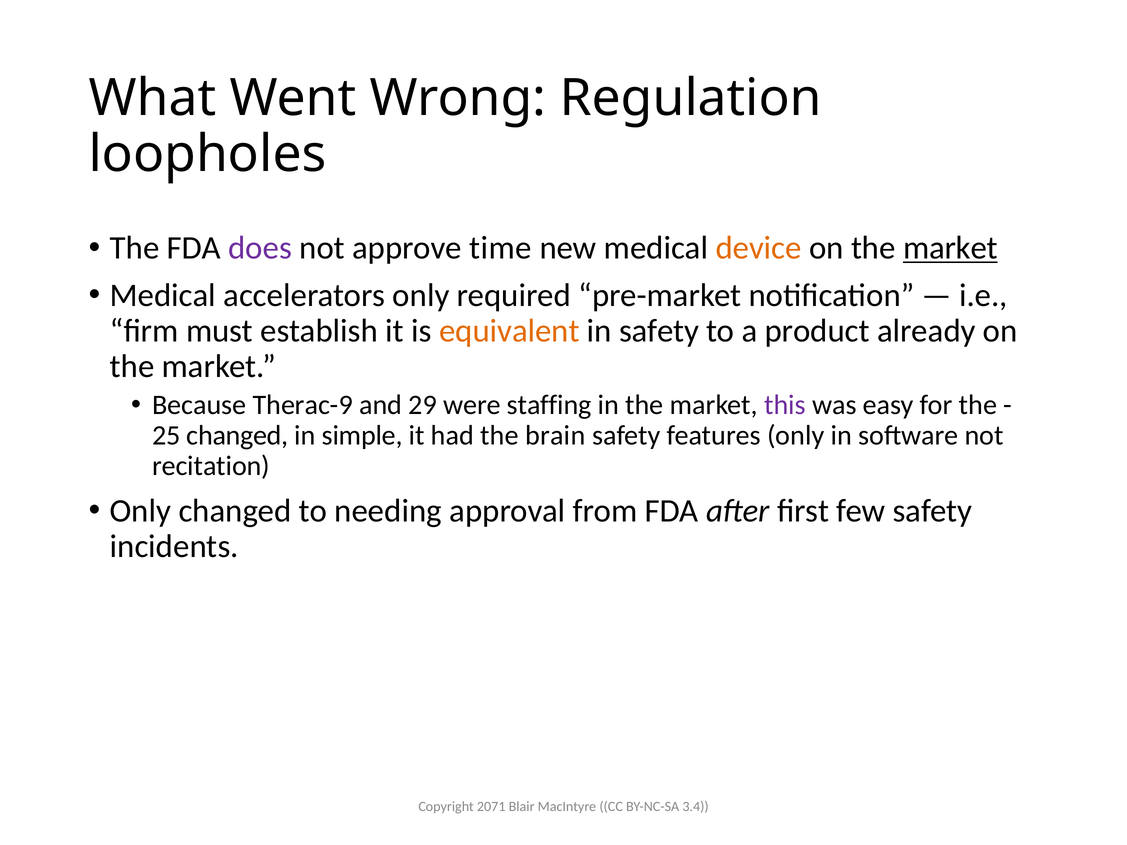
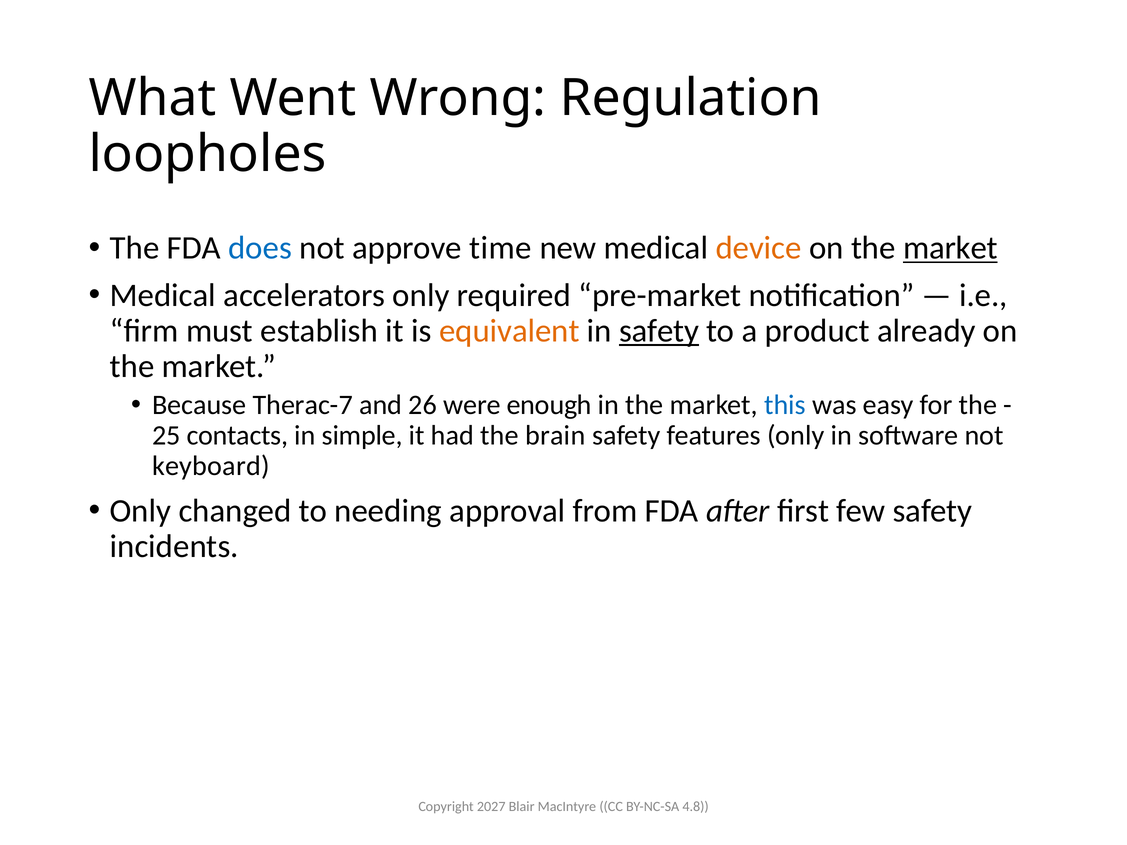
does colour: purple -> blue (260, 248)
safety underline: none -> present (659, 331)
Therac-9: Therac-9 -> Therac-7 (303, 405)
29: 29 -> 26 (423, 405)
staffing: staffing -> enough (549, 405)
this colour: purple -> blue (785, 405)
changed: changed -> contacts (237, 436)
recitation: recitation -> keyboard (211, 466)
2071: 2071 -> 2027 (491, 807)
3.4: 3.4 -> 4.8 (696, 807)
